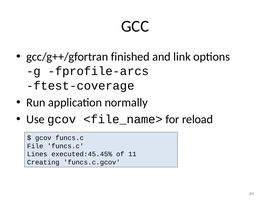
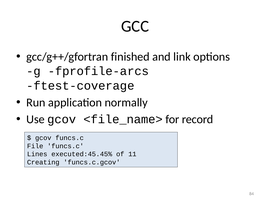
reload: reload -> record (198, 119)
